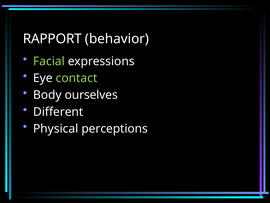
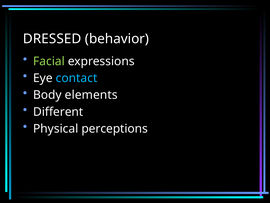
RAPPORT: RAPPORT -> DRESSED (52, 39)
contact colour: light green -> light blue (77, 78)
ourselves: ourselves -> elements (91, 95)
